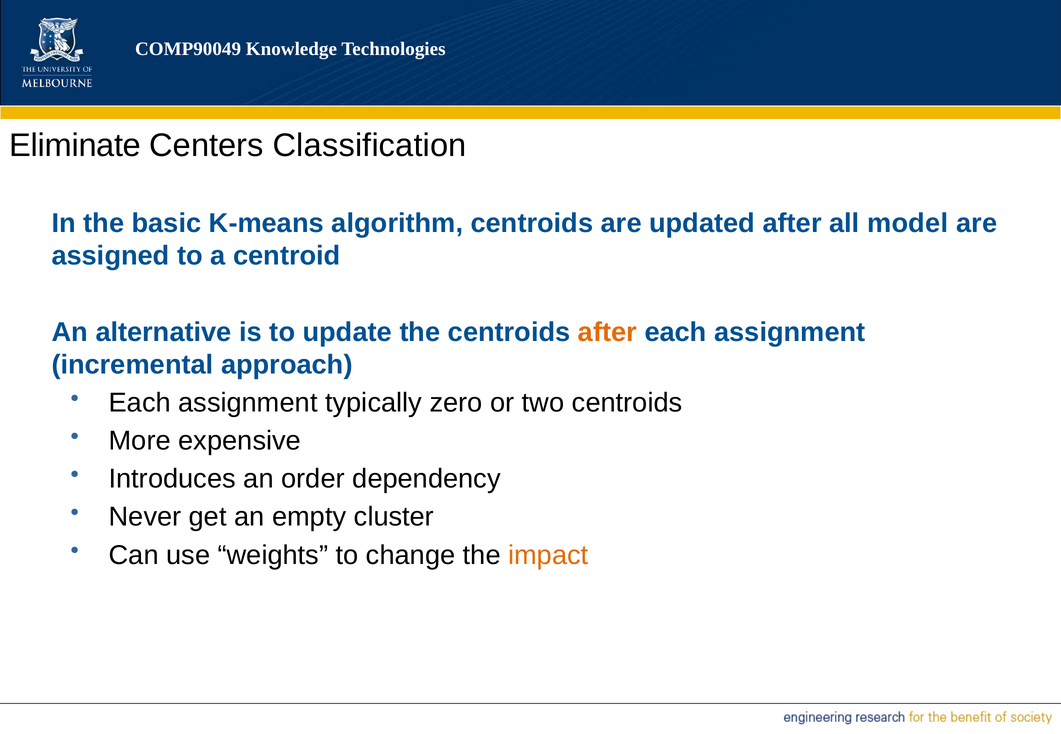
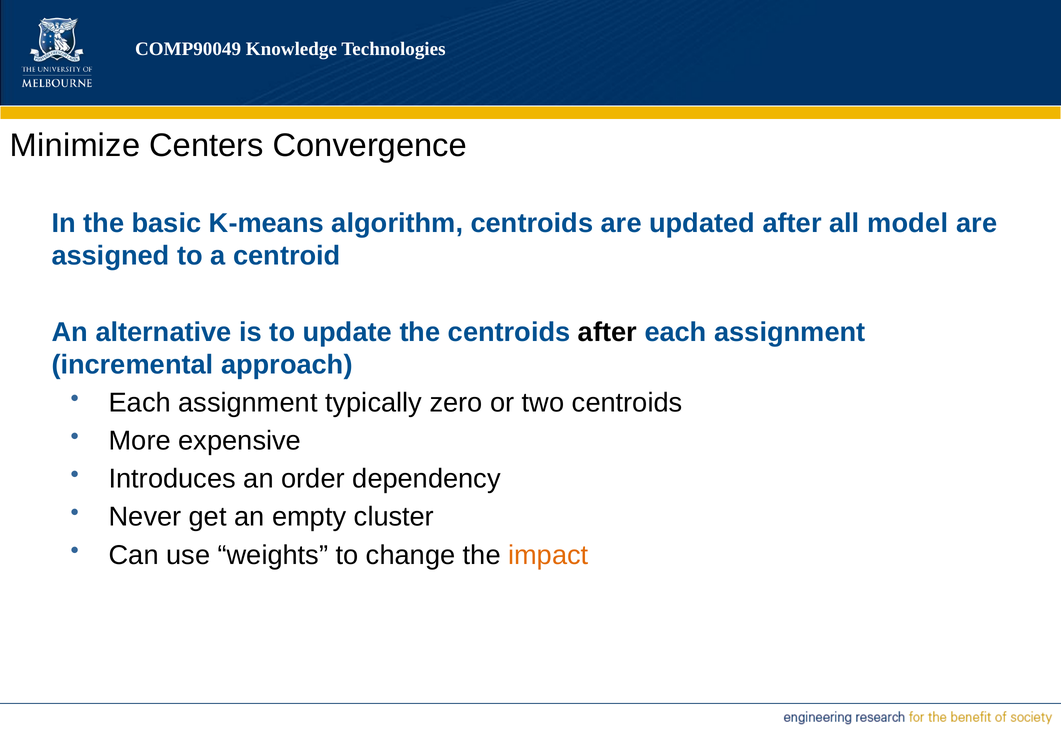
Eliminate: Eliminate -> Minimize (75, 146)
Classification: Classification -> Convergence (370, 146)
after colour: orange -> black (607, 332)
